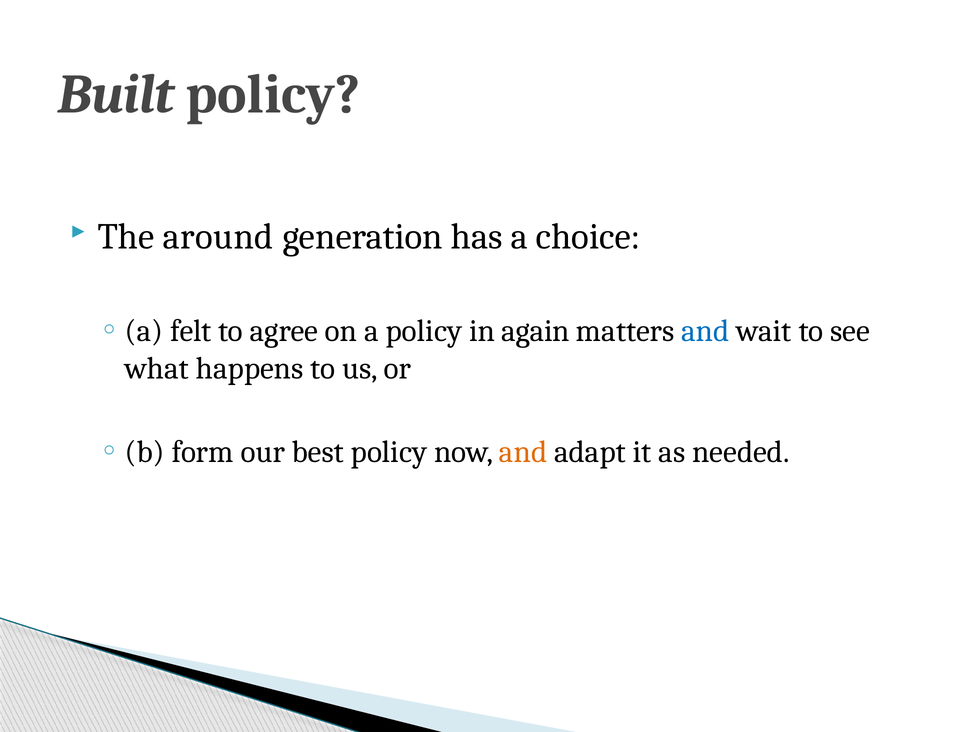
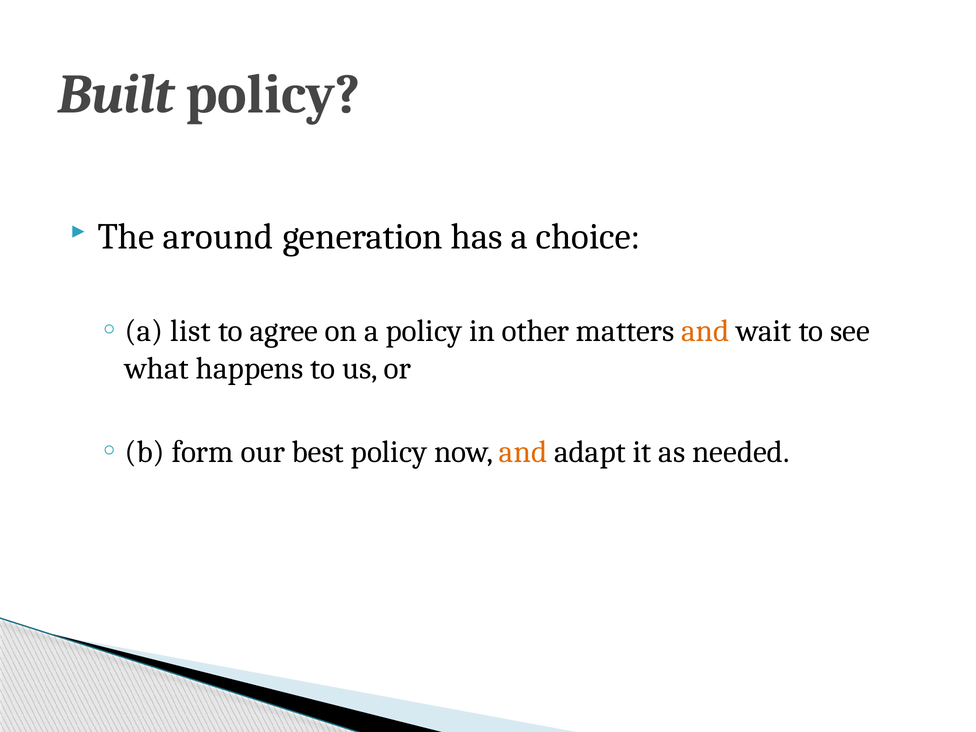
felt: felt -> list (191, 331)
again: again -> other (536, 331)
and colour: blue -> orange (705, 331)
